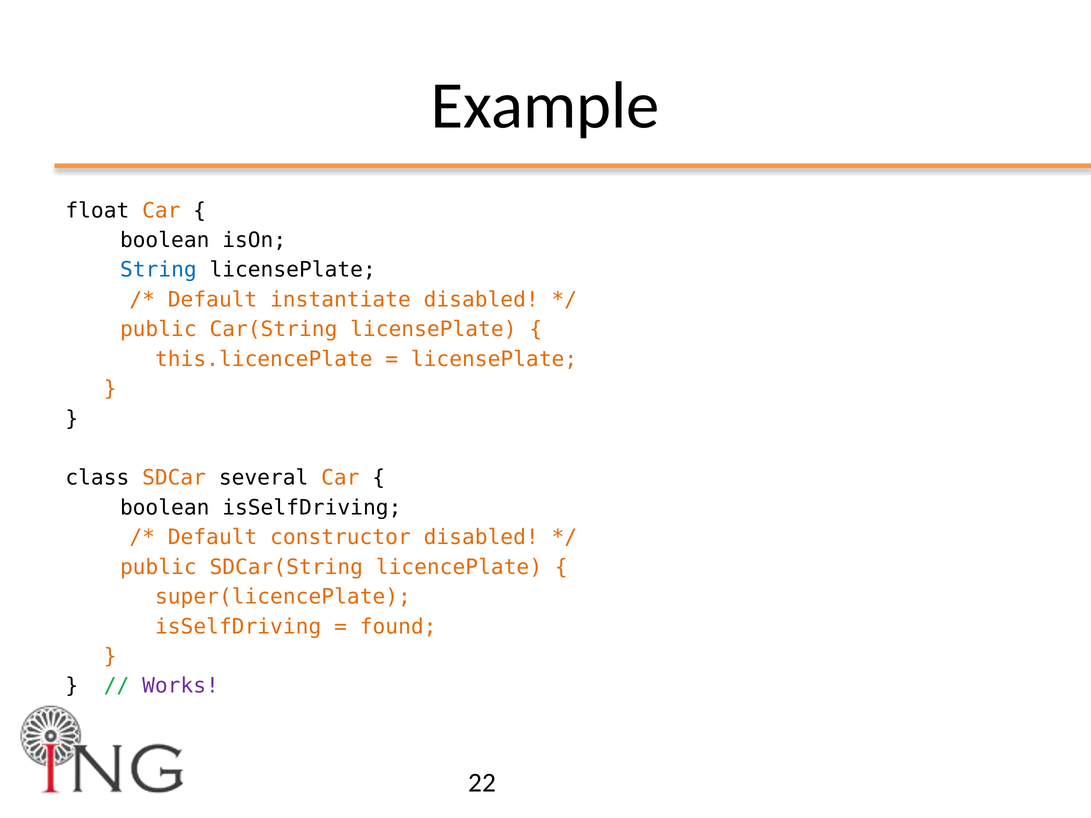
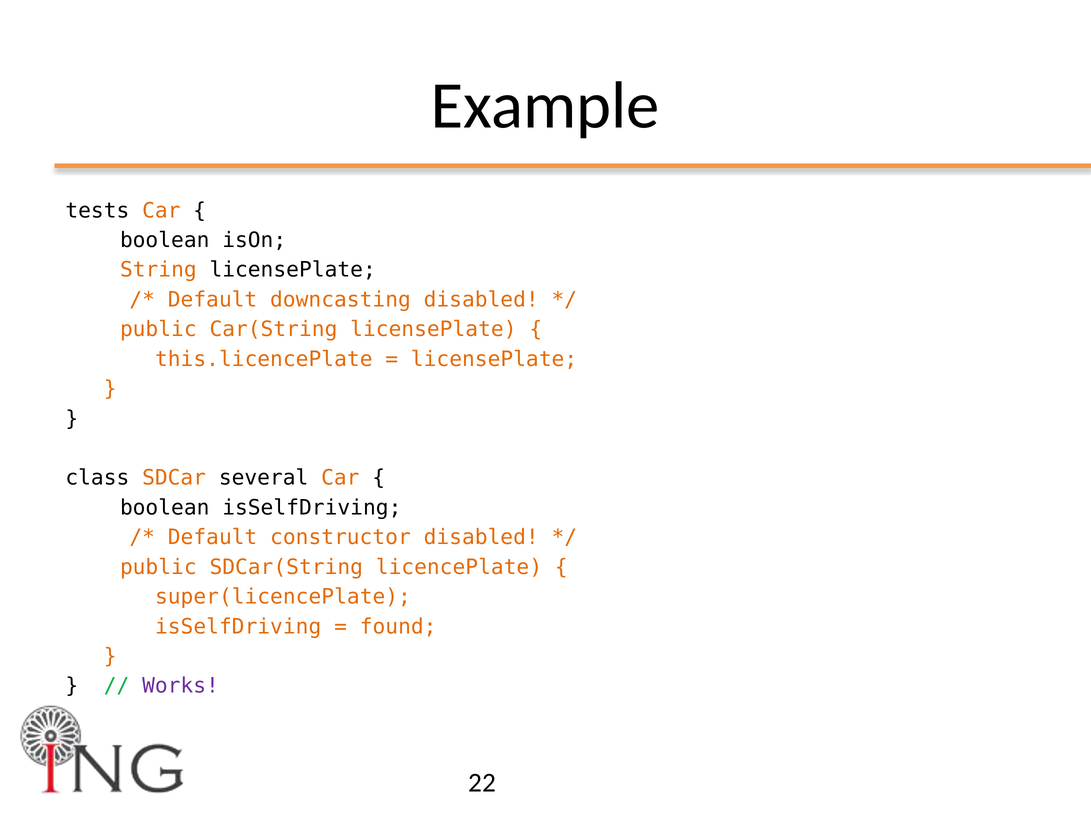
float: float -> tests (97, 211)
String colour: blue -> orange (158, 270)
instantiate: instantiate -> downcasting (340, 300)
